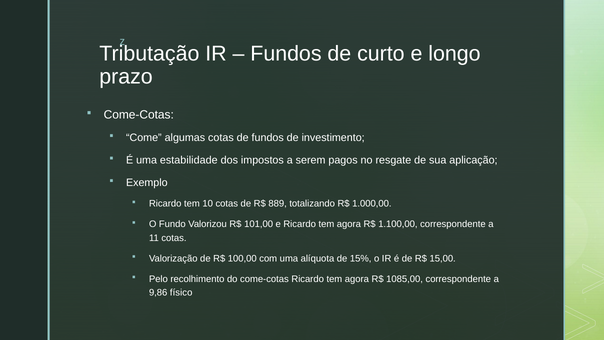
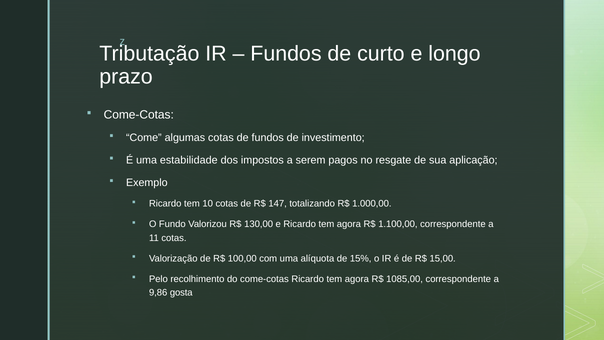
889: 889 -> 147 (278, 204)
101,00: 101,00 -> 130,00 (259, 224)
físico: físico -> gosta (181, 292)
